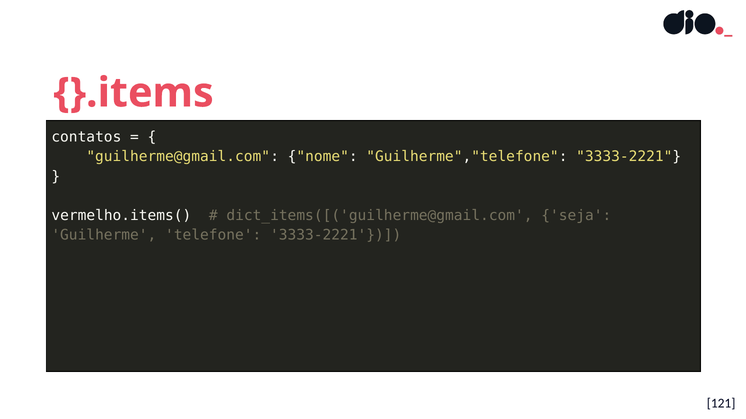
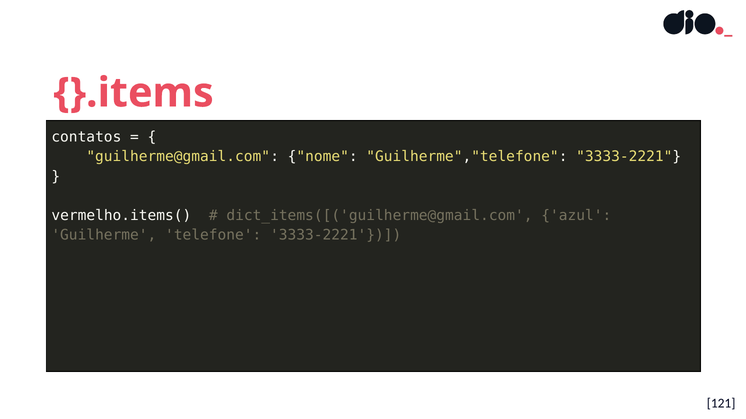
seja: seja -> azul (576, 216)
